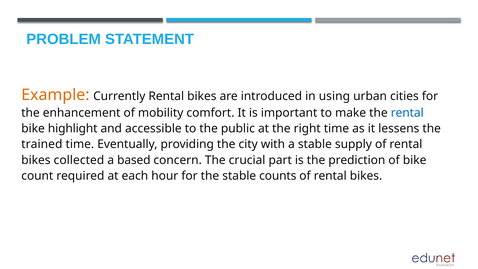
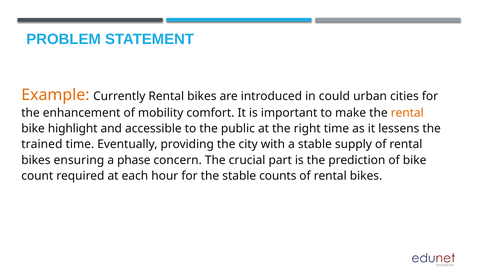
using: using -> could (334, 96)
rental colour: blue -> orange (407, 113)
collected: collected -> ensuring (79, 160)
based: based -> phase (134, 160)
